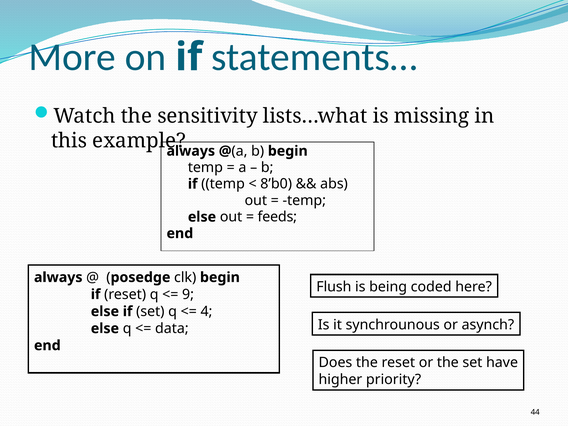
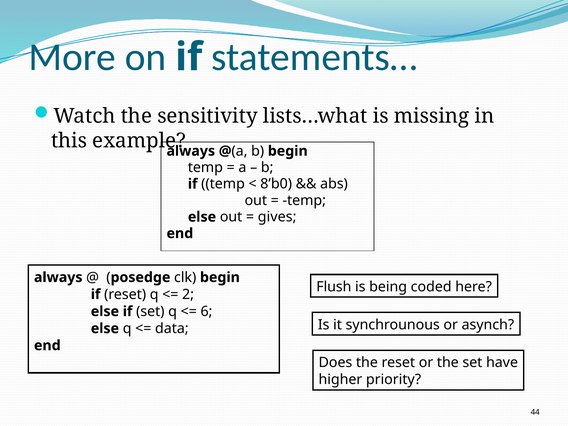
feeds: feeds -> gives (277, 217)
9: 9 -> 2 (188, 294)
4: 4 -> 6 (206, 311)
